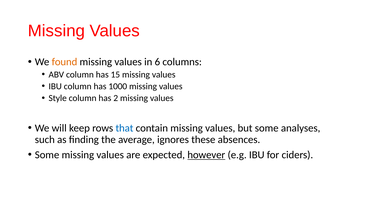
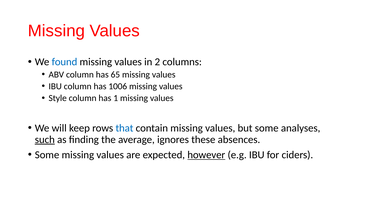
found colour: orange -> blue (64, 62)
6: 6 -> 2 (157, 62)
15: 15 -> 65 (115, 75)
1000: 1000 -> 1006 (118, 87)
2: 2 -> 1 (116, 98)
such underline: none -> present (45, 140)
